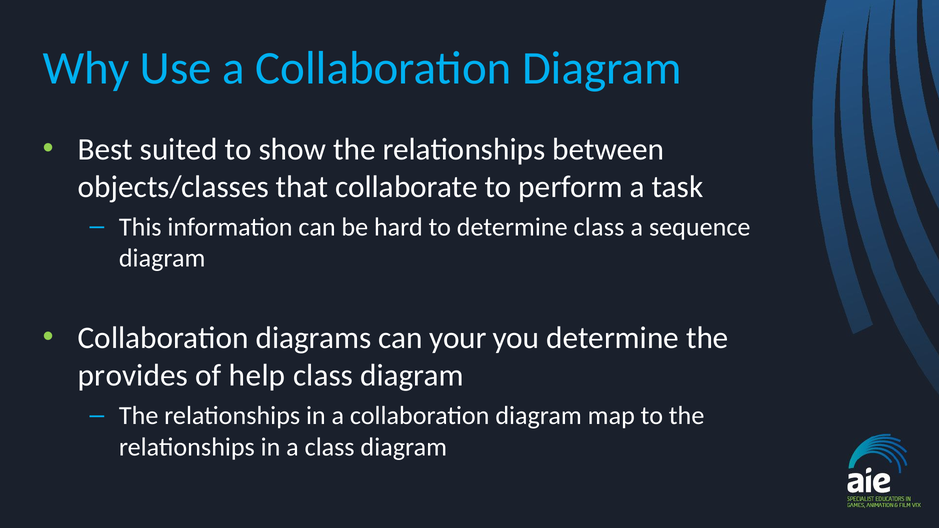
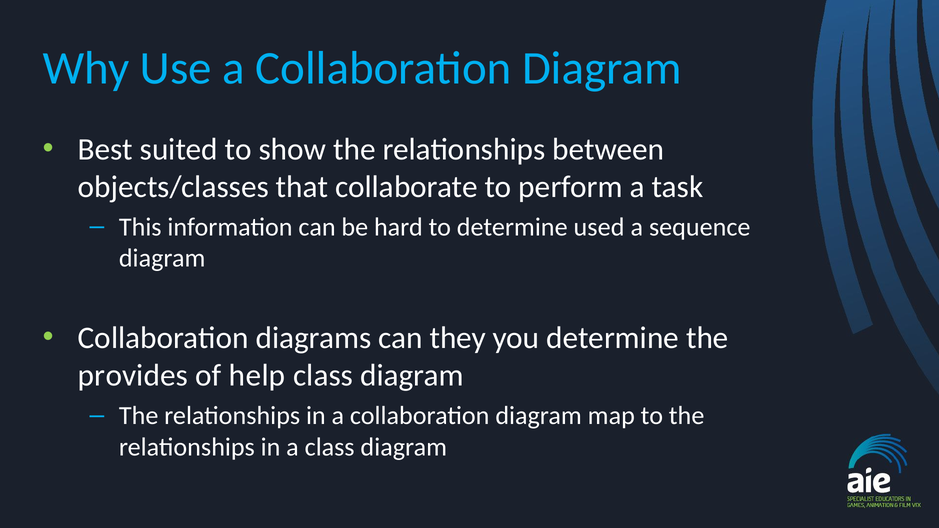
determine class: class -> used (599, 227)
your: your -> they (458, 338)
